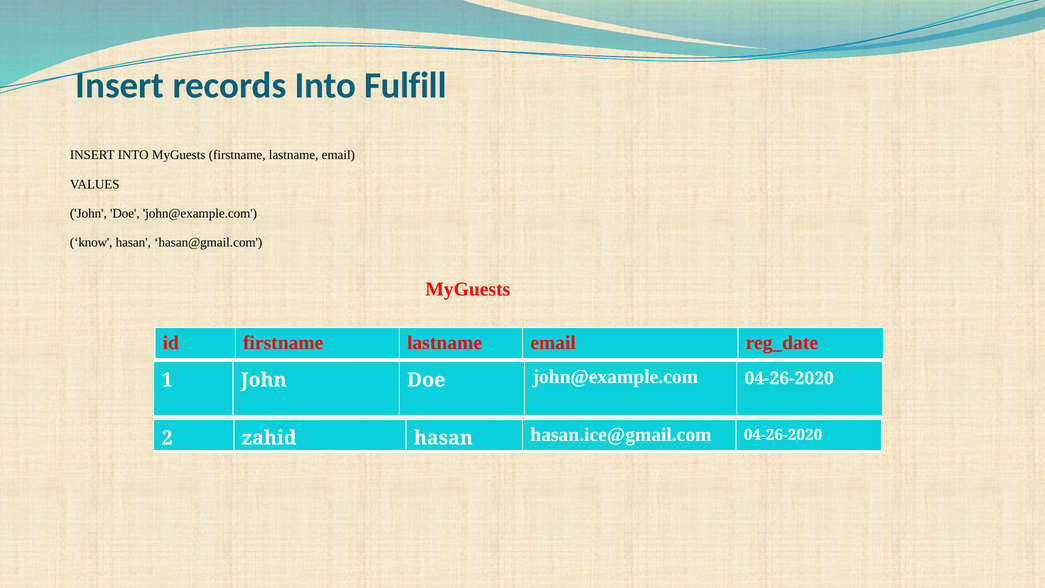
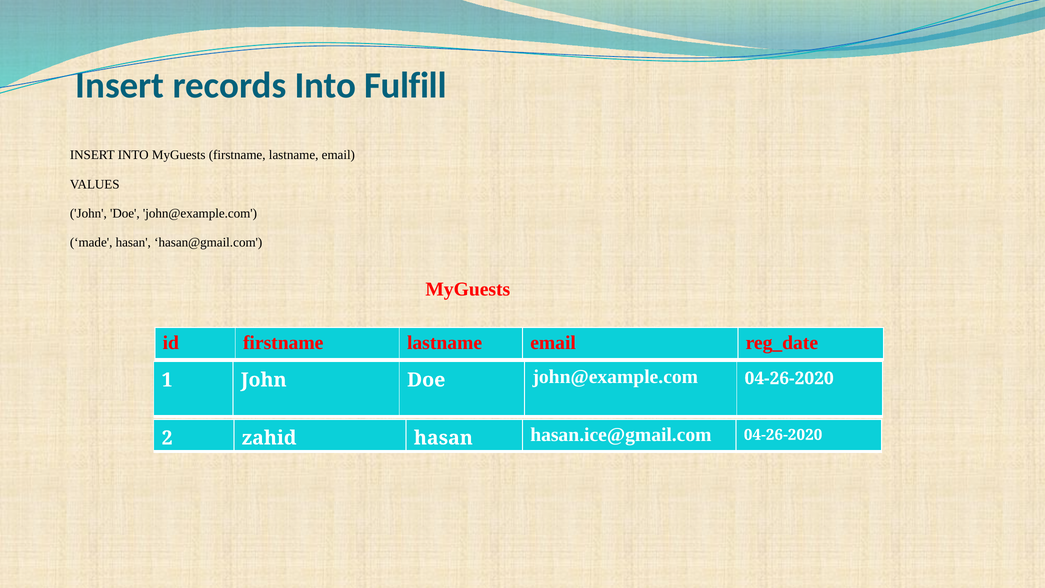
know: know -> made (91, 243)
